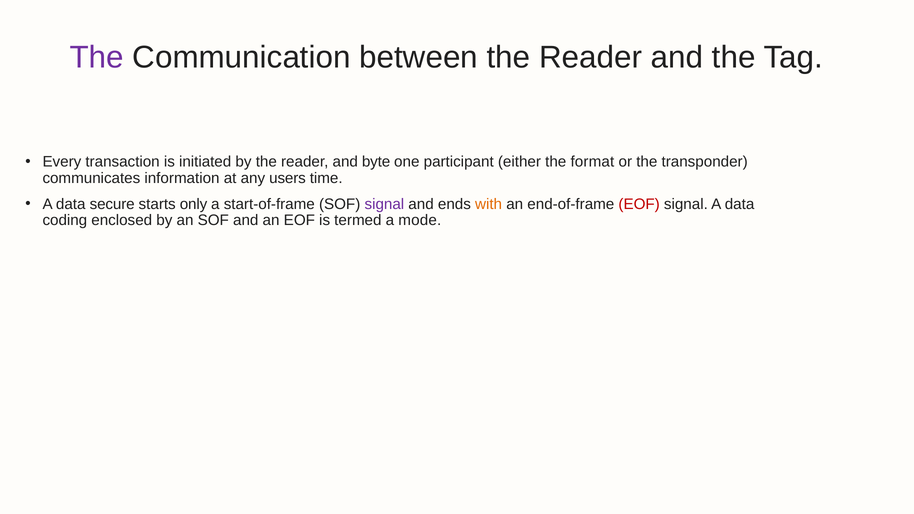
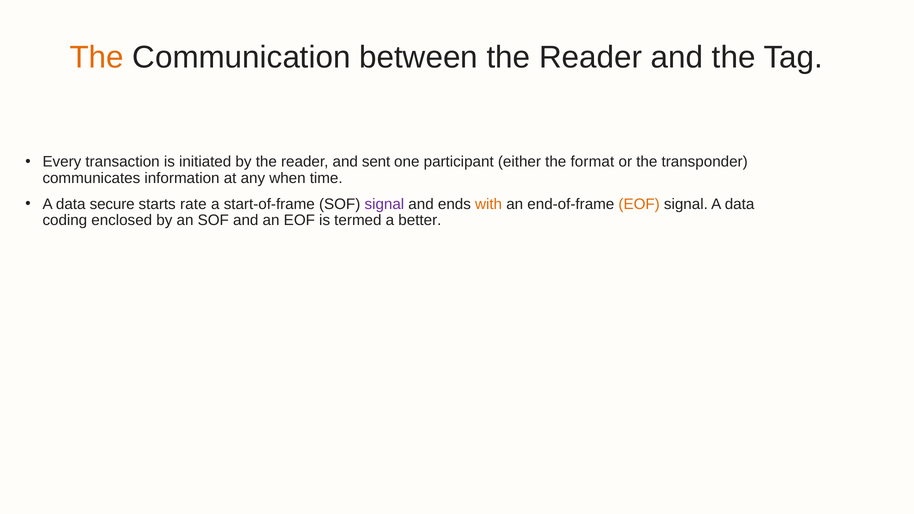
The colour: purple -> orange (97, 57)
byte: byte -> sent (376, 162)
users: users -> when (287, 178)
only: only -> rate (193, 204)
EOF colour: red -> orange (639, 204)
mode: mode -> better (420, 221)
